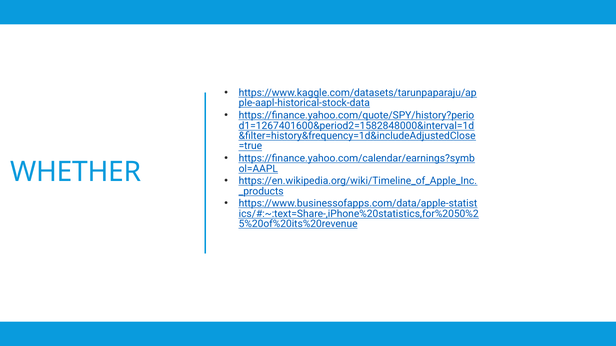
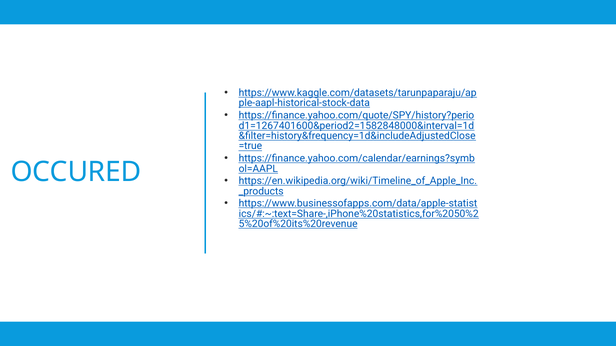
WHETHER: WHETHER -> OCCURED (76, 172)
